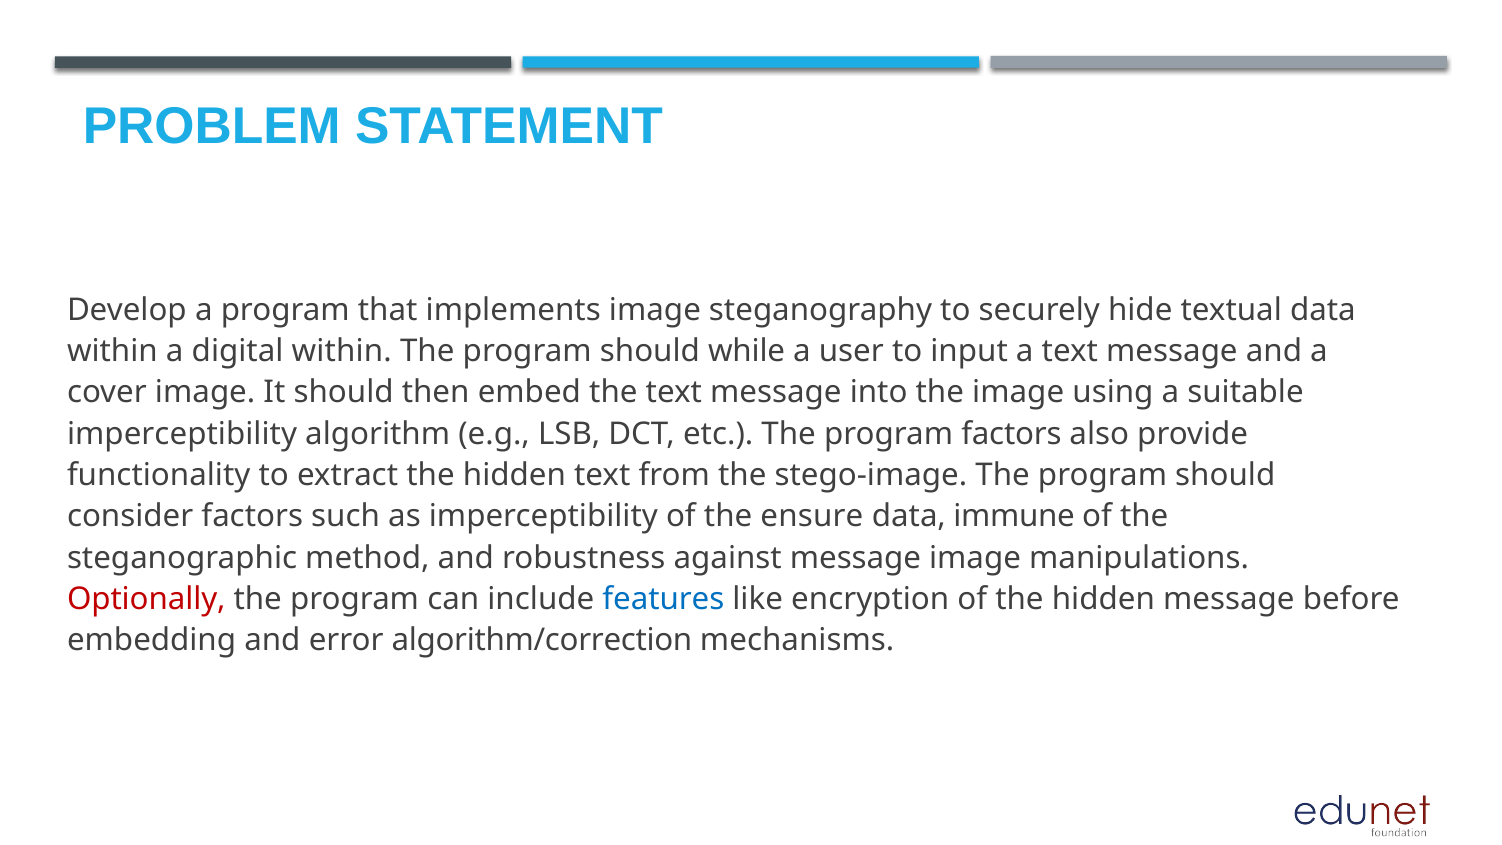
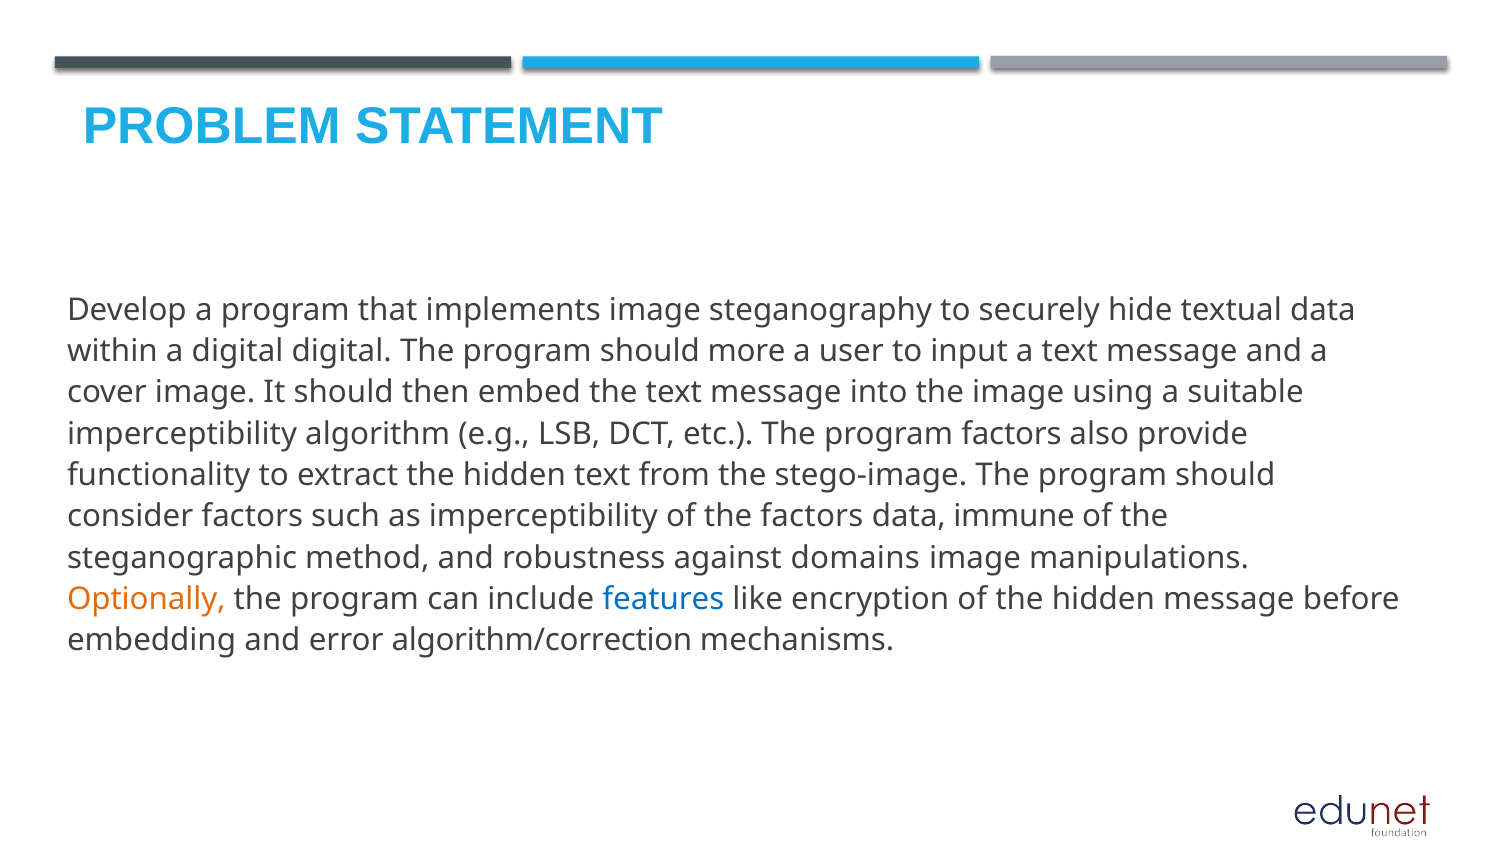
digital within: within -> digital (342, 351)
while: while -> more (747, 351)
the ensure: ensure -> factors (812, 517)
against message: message -> domains (855, 558)
Optionally colour: red -> orange (146, 599)
